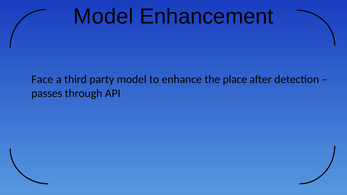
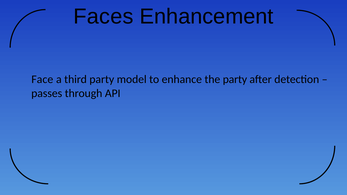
Model: Model -> Faces (103, 16)
the place: place -> party (235, 79)
